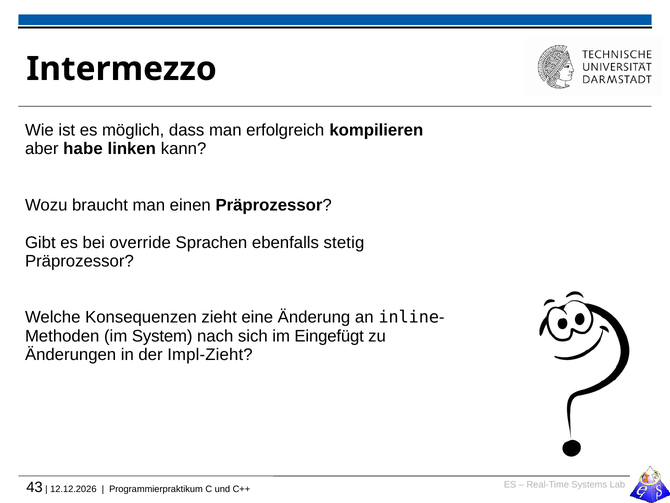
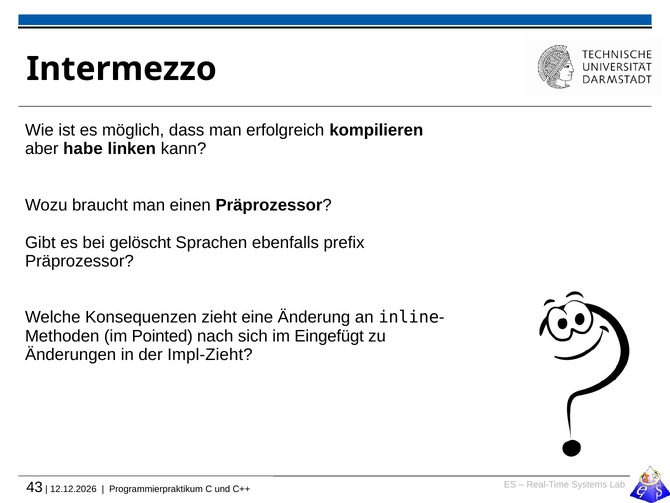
override: override -> gelöscht (140, 242)
stetig: stetig -> prefix (344, 242)
System: System -> Pointed (162, 336)
